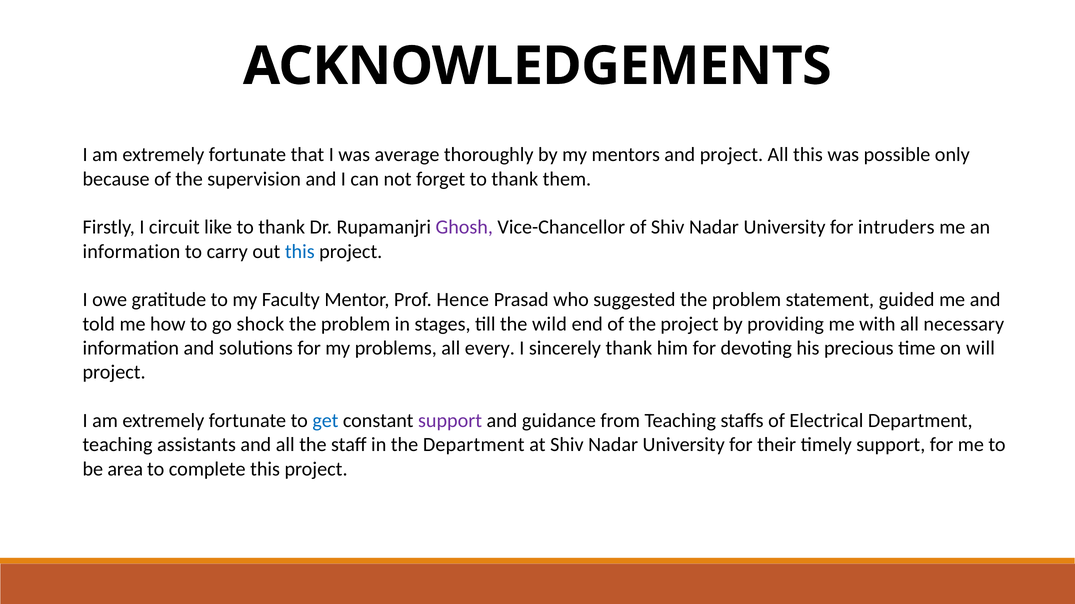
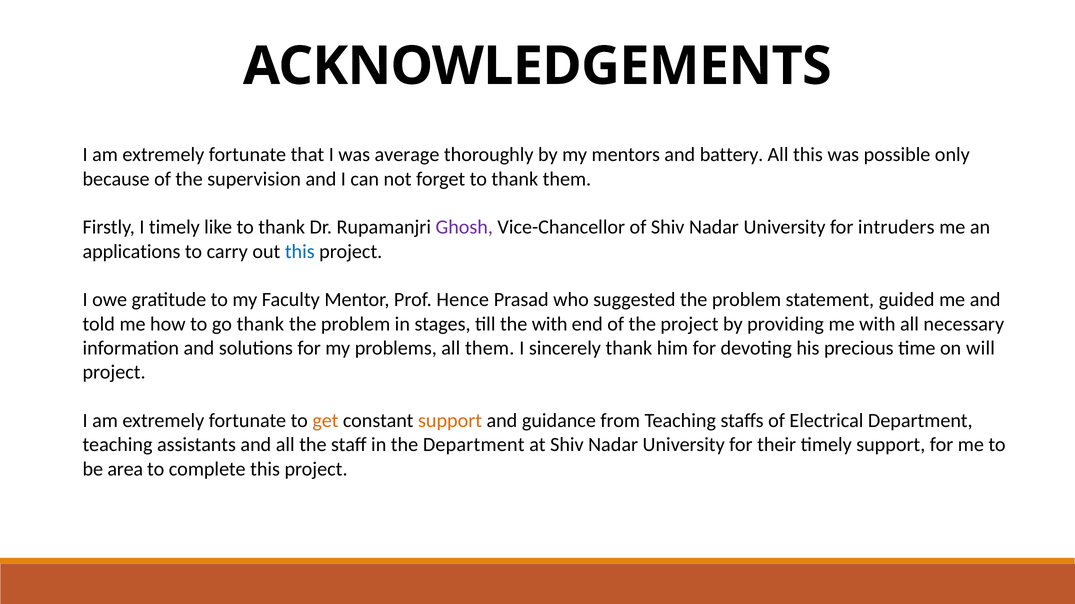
and project: project -> battery (732, 155)
I circuit: circuit -> timely (174, 228)
information: information -> applications (132, 252)
go shock: shock -> thank (260, 324)
the wild: wild -> with (550, 324)
all every: every -> them (490, 349)
get colour: blue -> orange (325, 421)
support colour: purple -> orange (450, 421)
